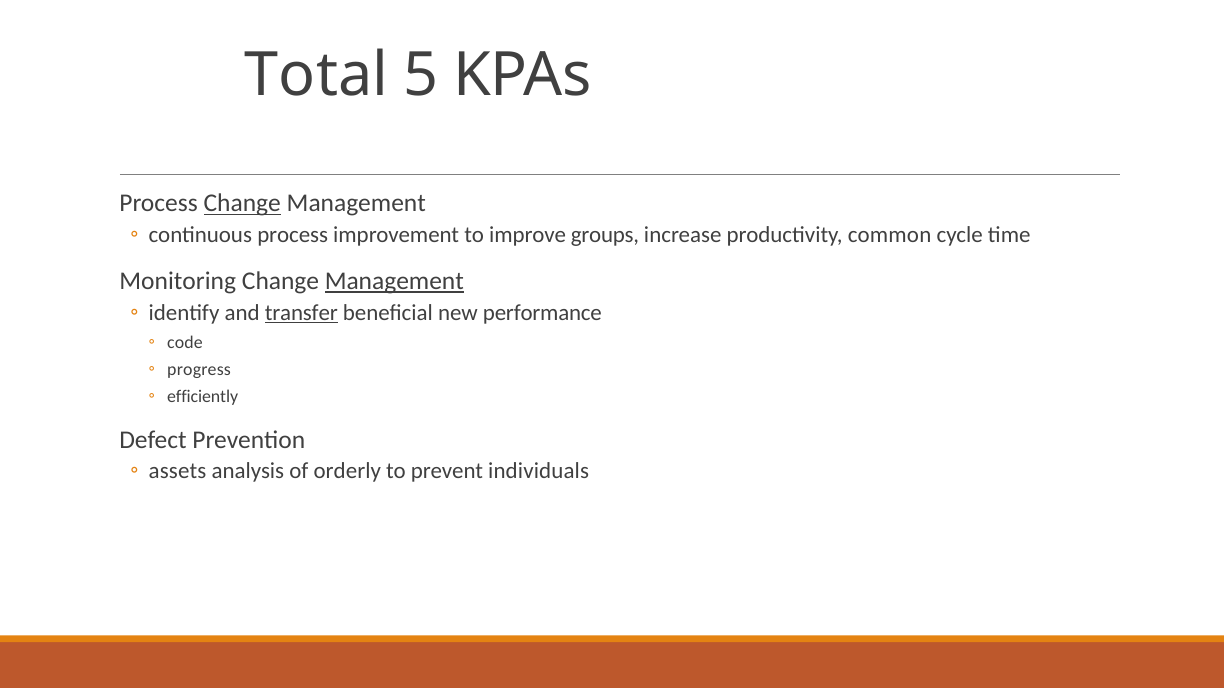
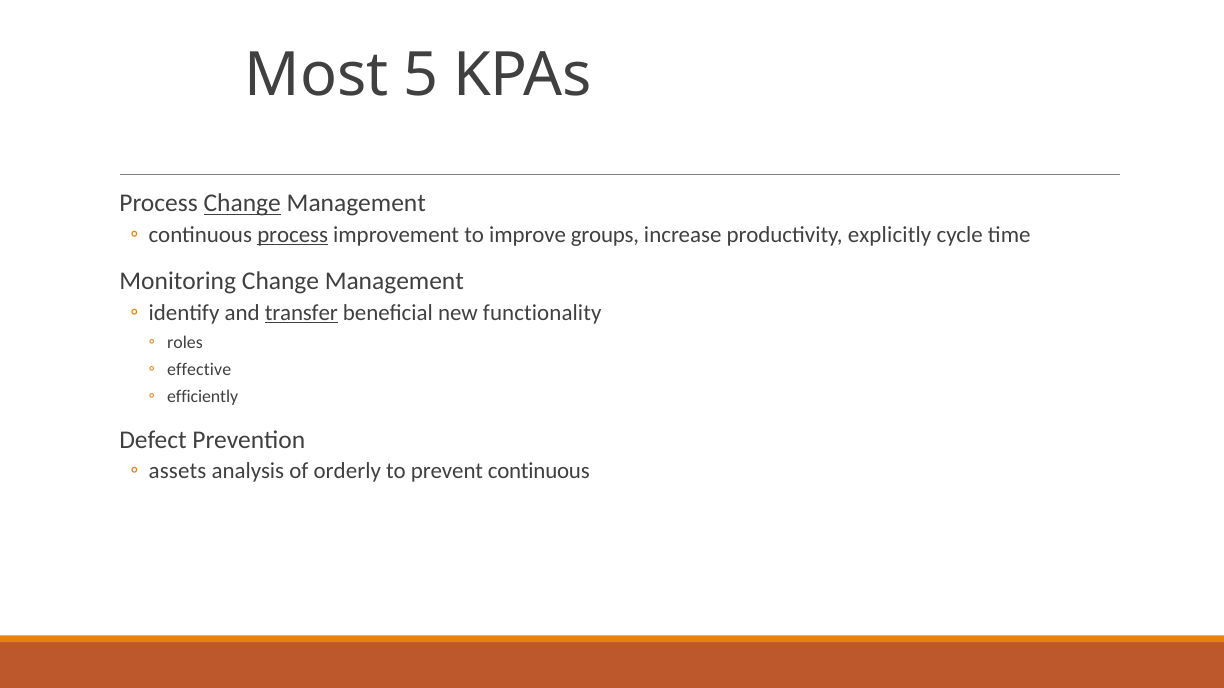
Total: Total -> Most (317, 76)
process underline: none -> present (293, 235)
common: common -> explicitly (890, 235)
Management underline: present -> none (394, 281)
performance: performance -> functionality (542, 313)
code: code -> roles (185, 343)
progress: progress -> effective (199, 370)
prevent individuals: individuals -> continuous (539, 472)
